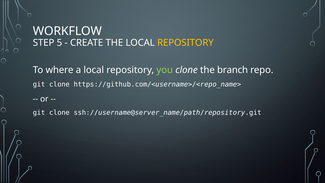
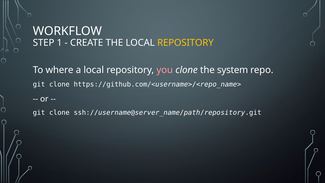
5: 5 -> 1 (59, 43)
you colour: light green -> pink (165, 70)
branch: branch -> system (233, 70)
